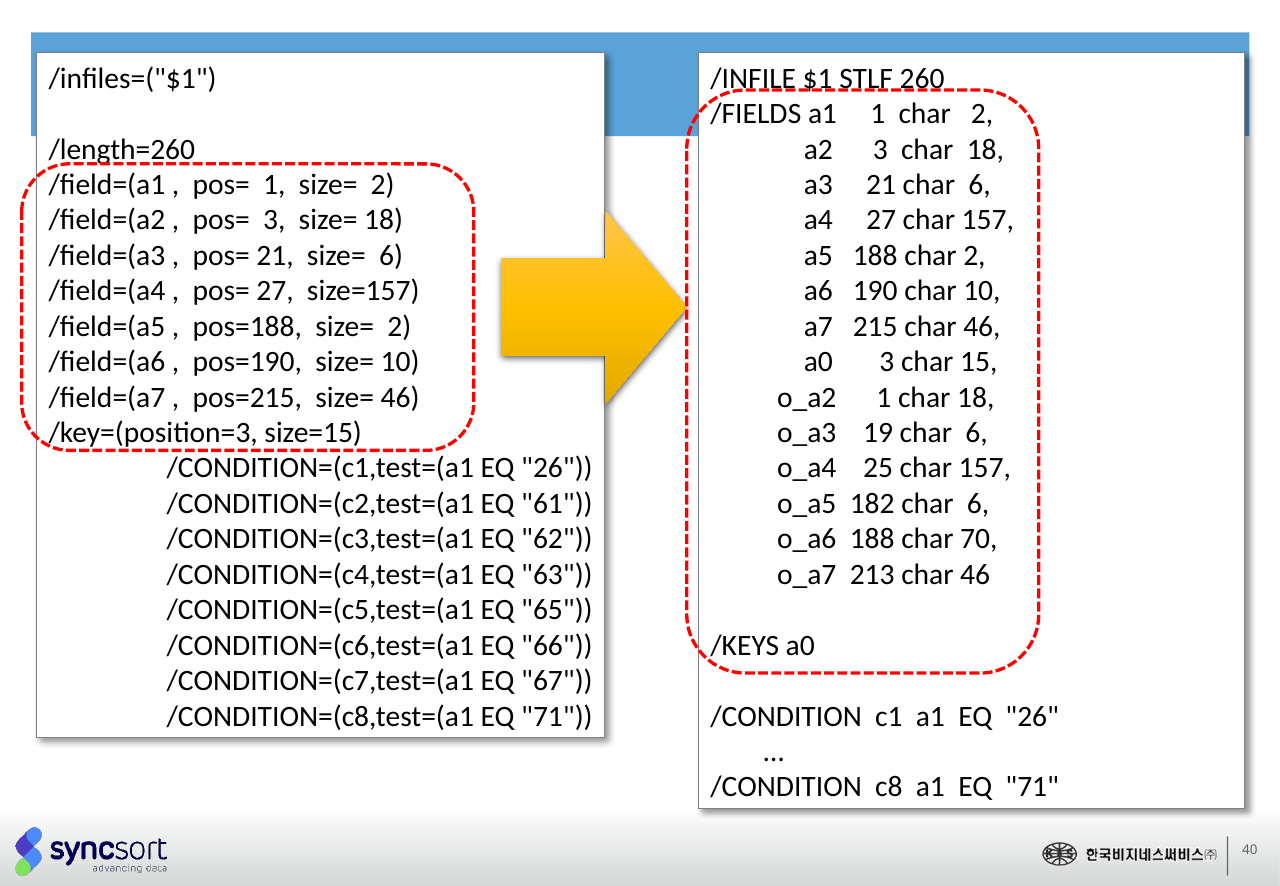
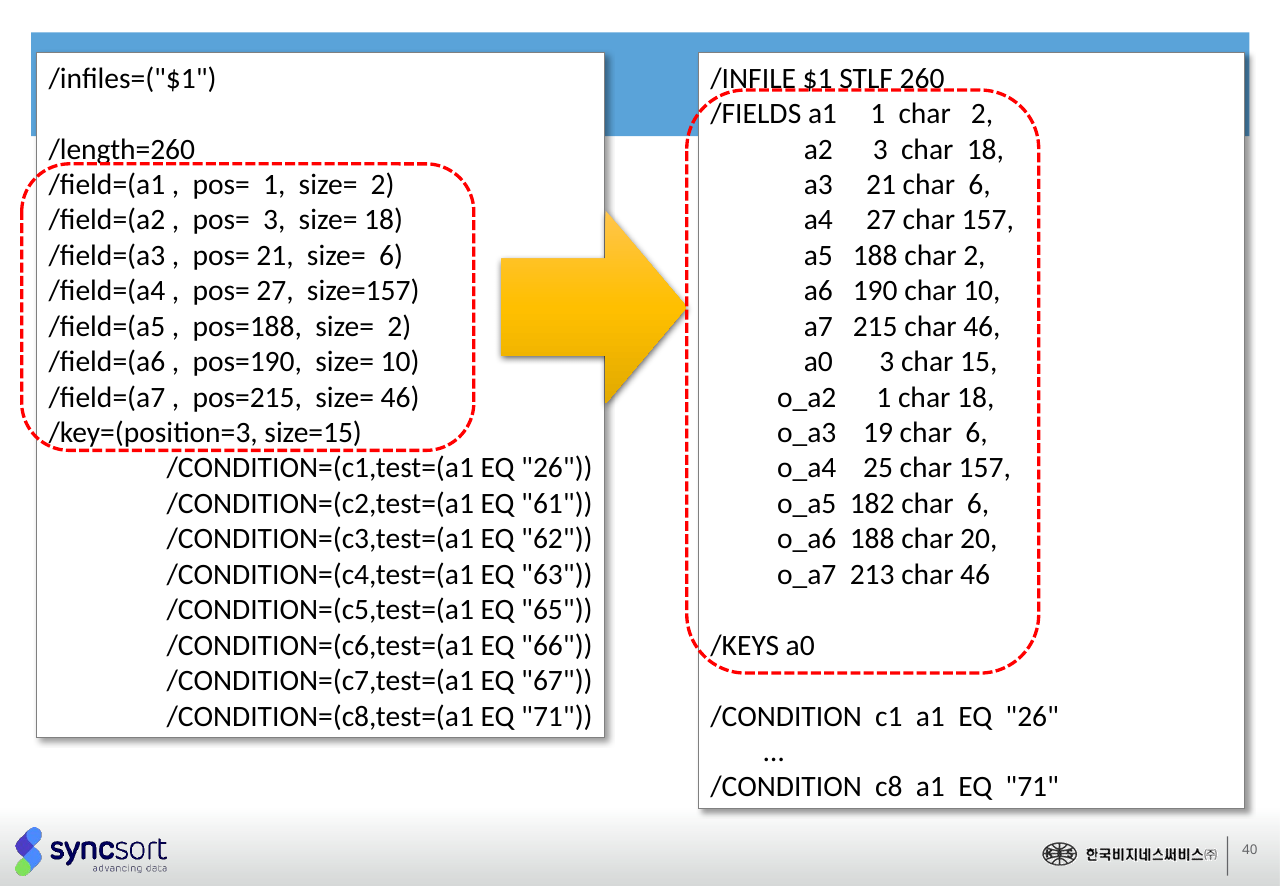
70: 70 -> 20 (979, 539)
